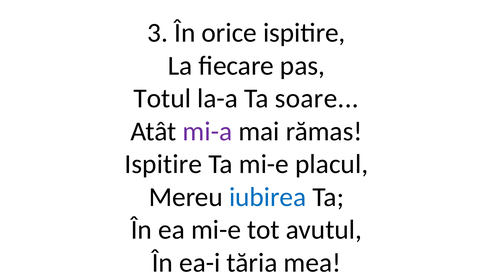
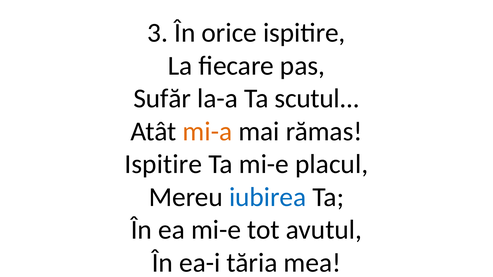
Totul: Totul -> Sufăr (162, 99)
soare: soare -> scutul (317, 99)
mi-a colour: purple -> orange (207, 132)
